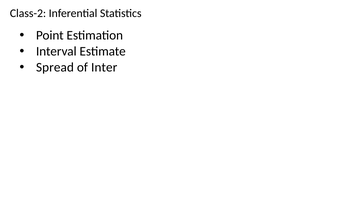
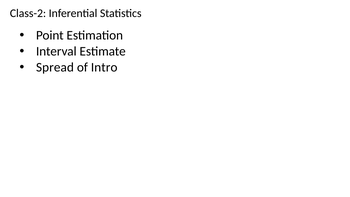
Inter: Inter -> Intro (104, 67)
